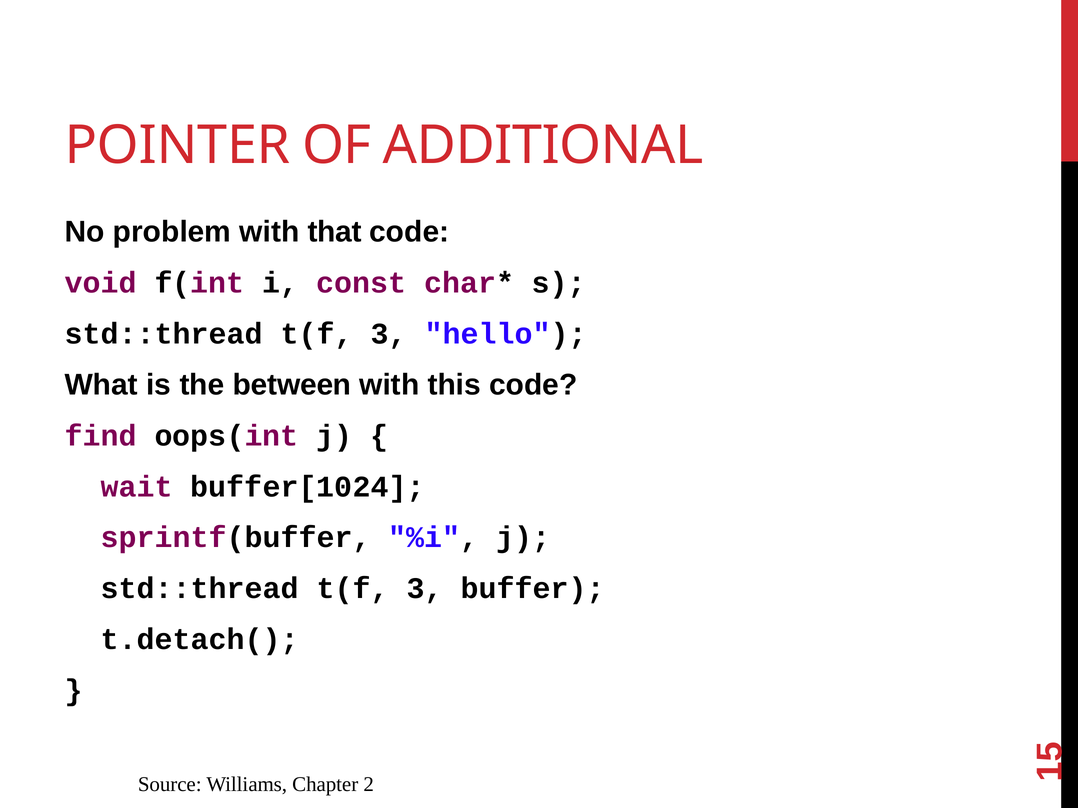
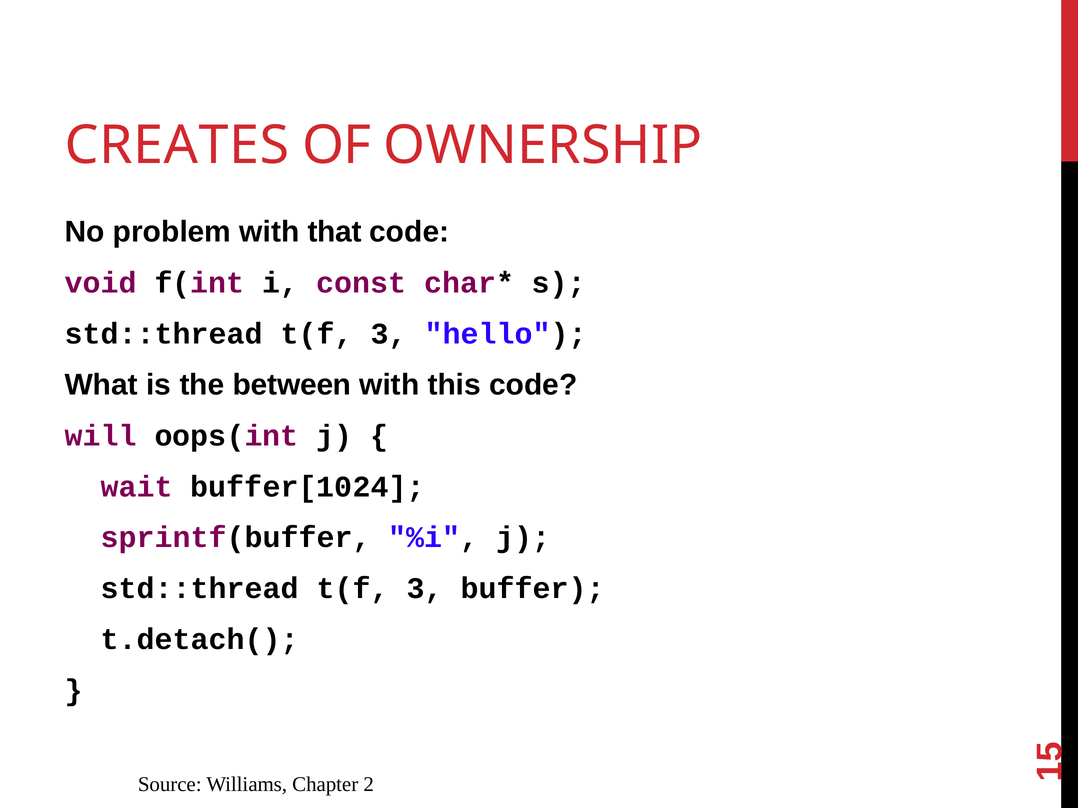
POINTER: POINTER -> CREATES (177, 146)
ADDITIONAL: ADDITIONAL -> OWNERSHIP (543, 146)
find: find -> will (101, 436)
